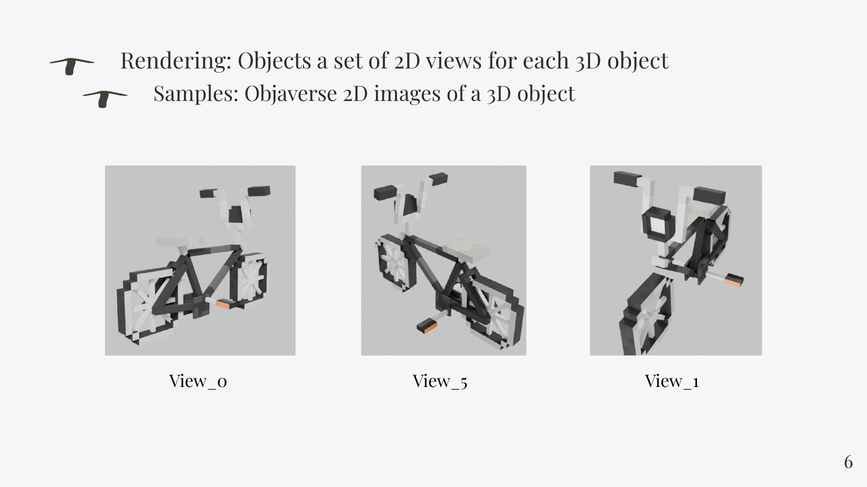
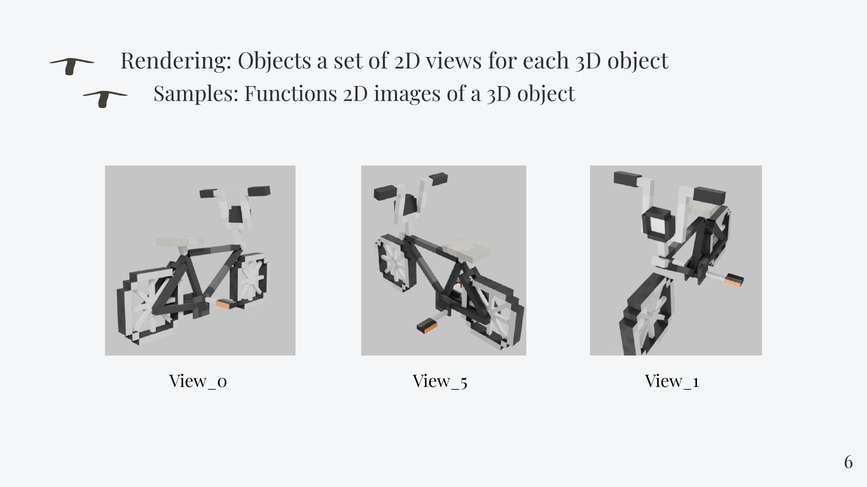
Objaverse: Objaverse -> Functions (291, 95)
